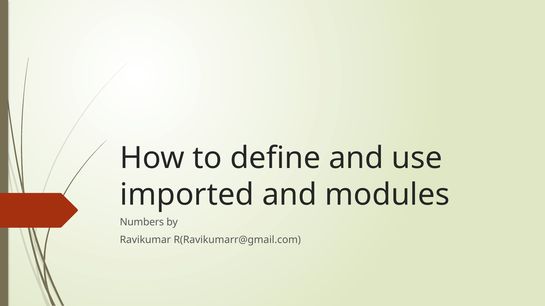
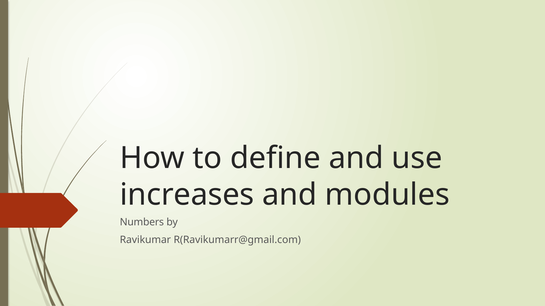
imported: imported -> increases (187, 195)
